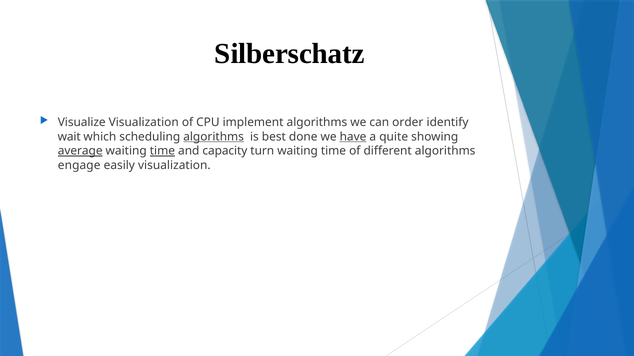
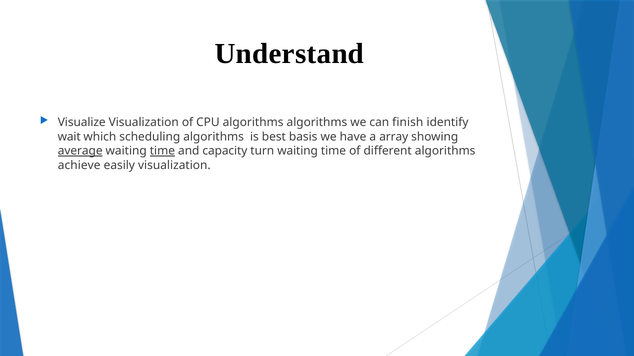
Silberschatz: Silberschatz -> Understand (289, 54)
CPU implement: implement -> algorithms (253, 123)
order: order -> finish (408, 123)
algorithms underline: present -> none (214, 137)
done: done -> basis (303, 137)
have underline: present -> none (353, 137)
quite: quite -> array (394, 137)
engage: engage -> achieve (79, 165)
